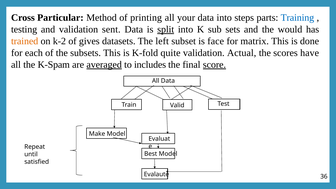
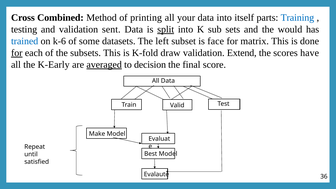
Particular: Particular -> Combined (60, 18)
steps: steps -> itself (244, 18)
trained colour: orange -> blue (25, 41)
k-2: k-2 -> k-6 (59, 41)
gives: gives -> some (89, 41)
for underline: none -> present (17, 53)
quite: quite -> draw (170, 53)
Actual: Actual -> Extend (242, 53)
K-Spam: K-Spam -> K-Early (54, 65)
includes: includes -> decision (150, 65)
score underline: present -> none (214, 65)
